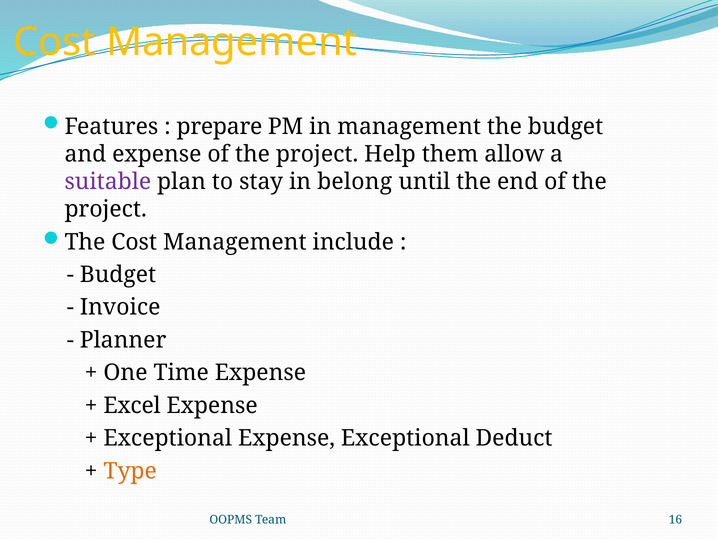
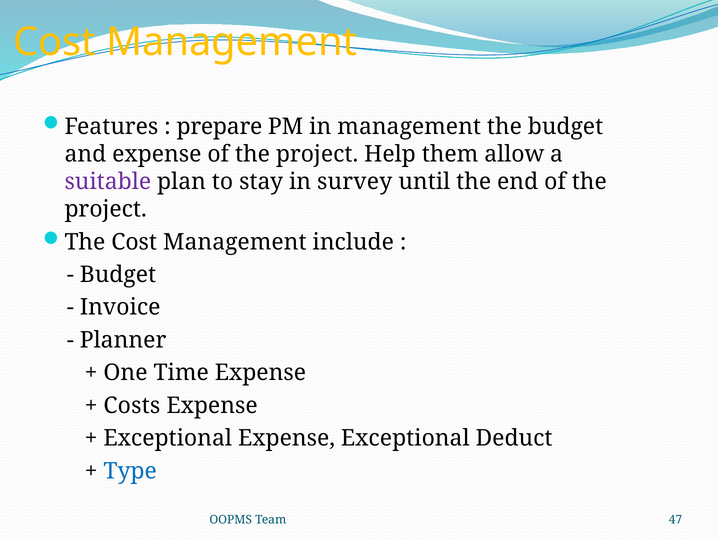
belong: belong -> survey (355, 182)
Excel: Excel -> Costs (132, 405)
Type colour: orange -> blue (130, 471)
16: 16 -> 47 (675, 519)
